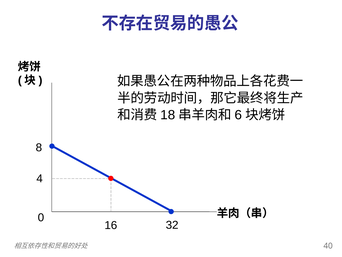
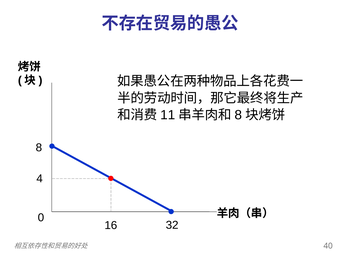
18: 18 -> 11 (168, 115)
6: 6 -> 8 (238, 115)
